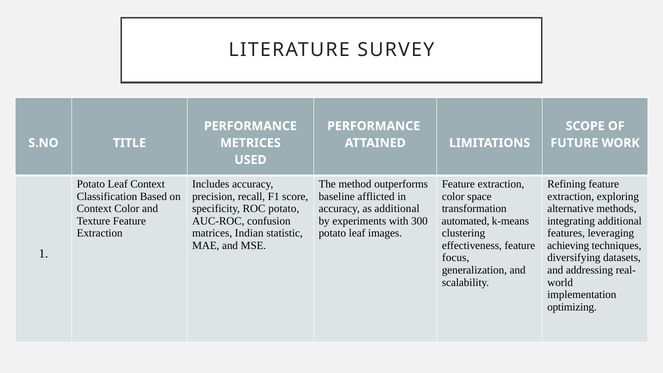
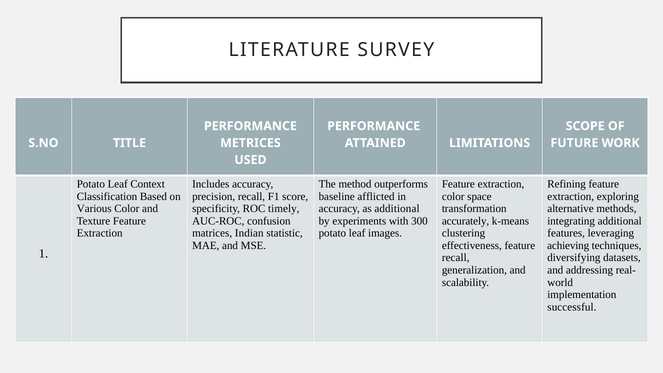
Context: Context -> Various (94, 209)
ROC potato: potato -> timely (284, 209)
automated: automated -> accurately (466, 221)
focus: focus -> recall (456, 258)
optimizing: optimizing -> successful (572, 307)
